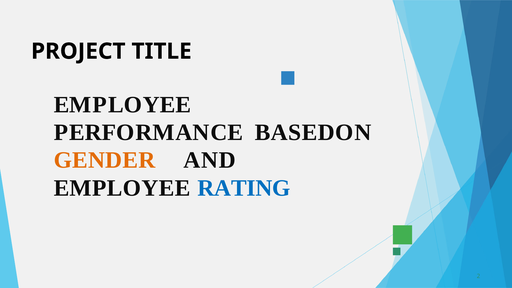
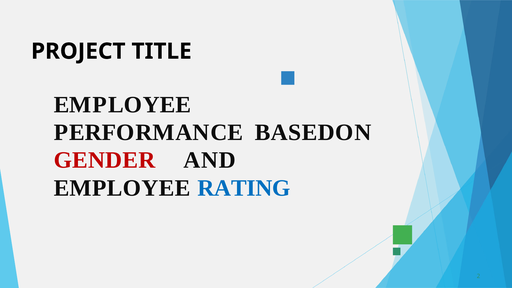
GENDER colour: orange -> red (105, 160)
